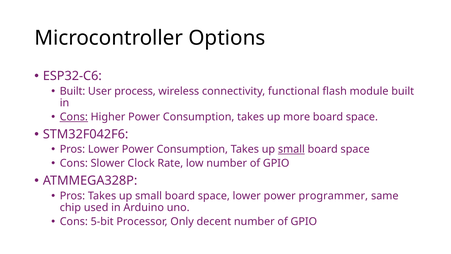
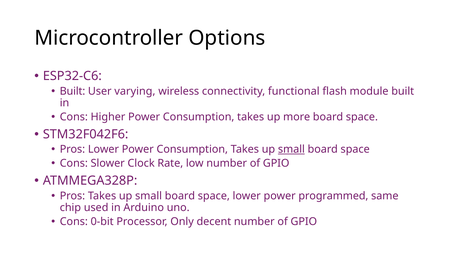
process: process -> varying (135, 91)
Cons underline: present -> none (74, 117)
programmer: programmer -> programmed (333, 196)
5-bit: 5-bit -> 0-bit (102, 221)
